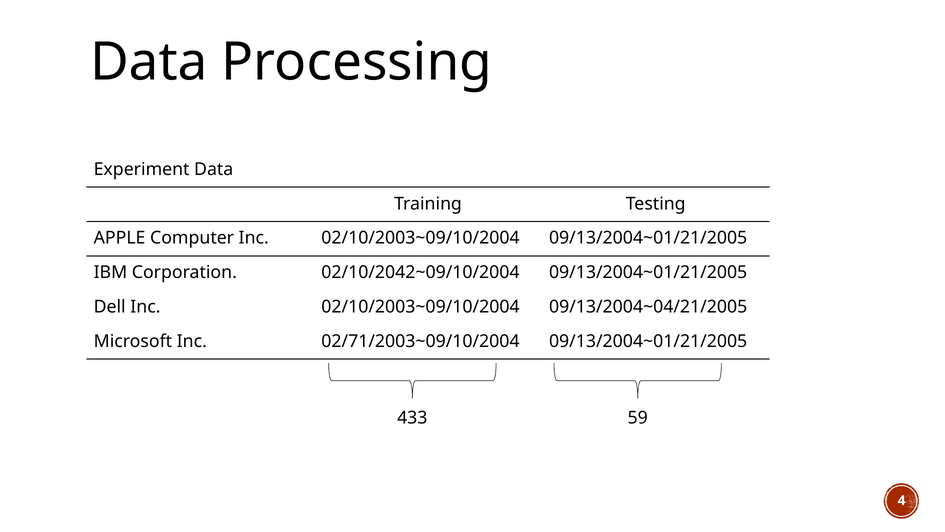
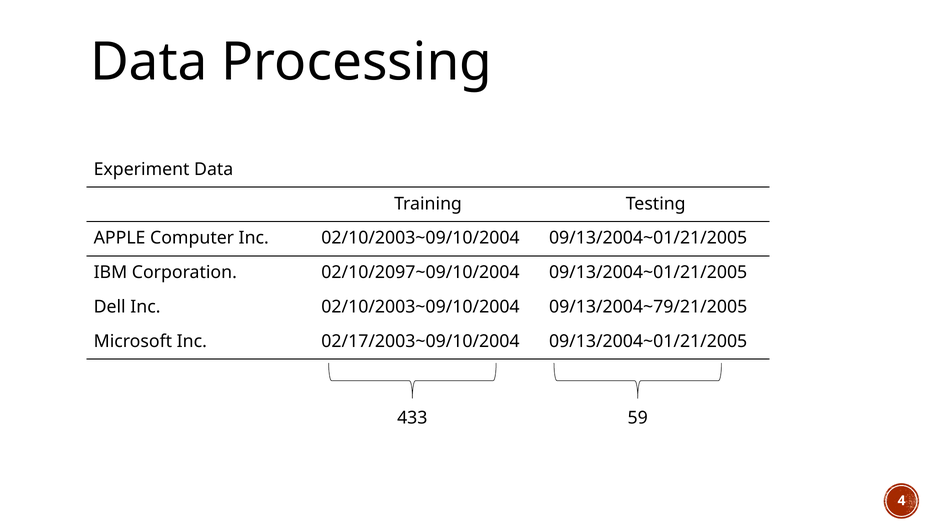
02/10/2042~09/10/2004: 02/10/2042~09/10/2004 -> 02/10/2097~09/10/2004 (420, 272)
09/13/2004~04/21/2005: 09/13/2004~04/21/2005 -> 09/13/2004~79/21/2005 (648, 307)
02/71/2003~09/10/2004: 02/71/2003~09/10/2004 -> 02/17/2003~09/10/2004 (420, 341)
